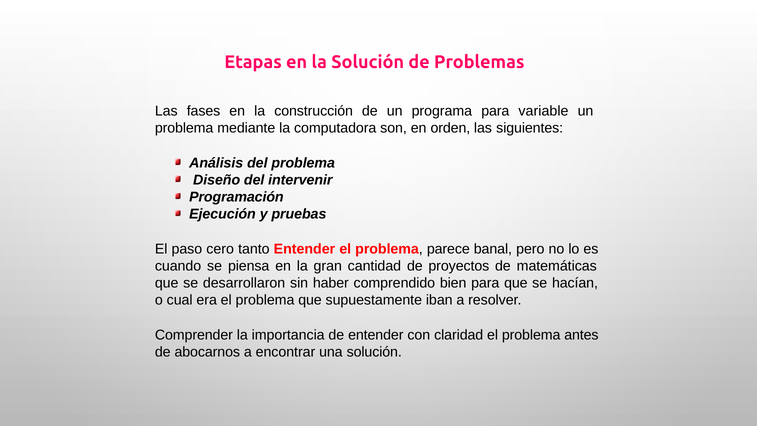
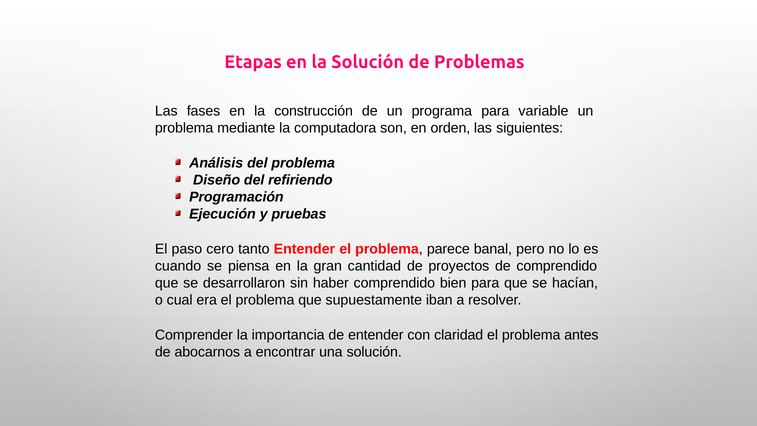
intervenir: intervenir -> refiriendo (300, 180)
de matemáticas: matemáticas -> comprendido (557, 266)
